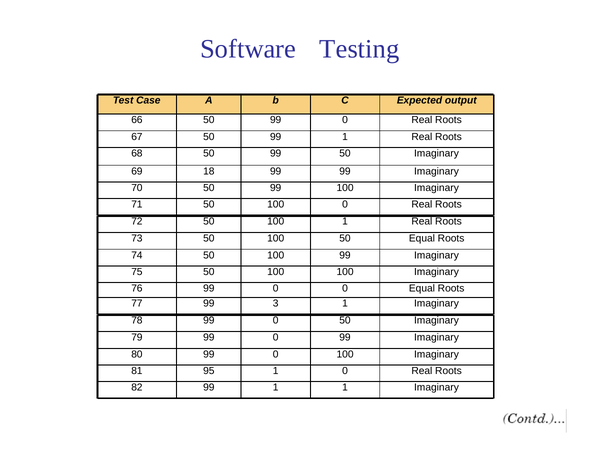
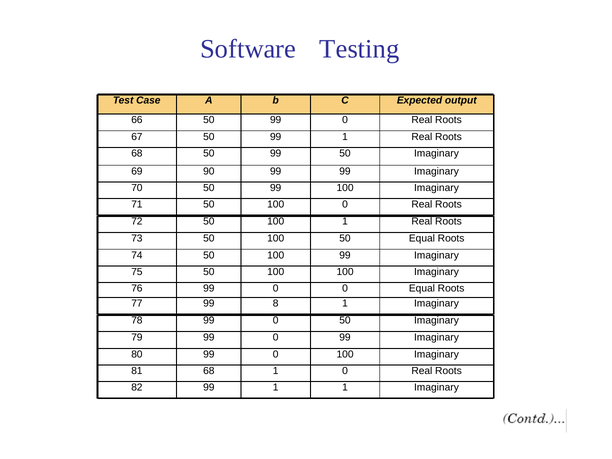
18: 18 -> 90 (209, 171)
3: 3 -> 8 (276, 304)
81 95: 95 -> 68 (209, 371)
